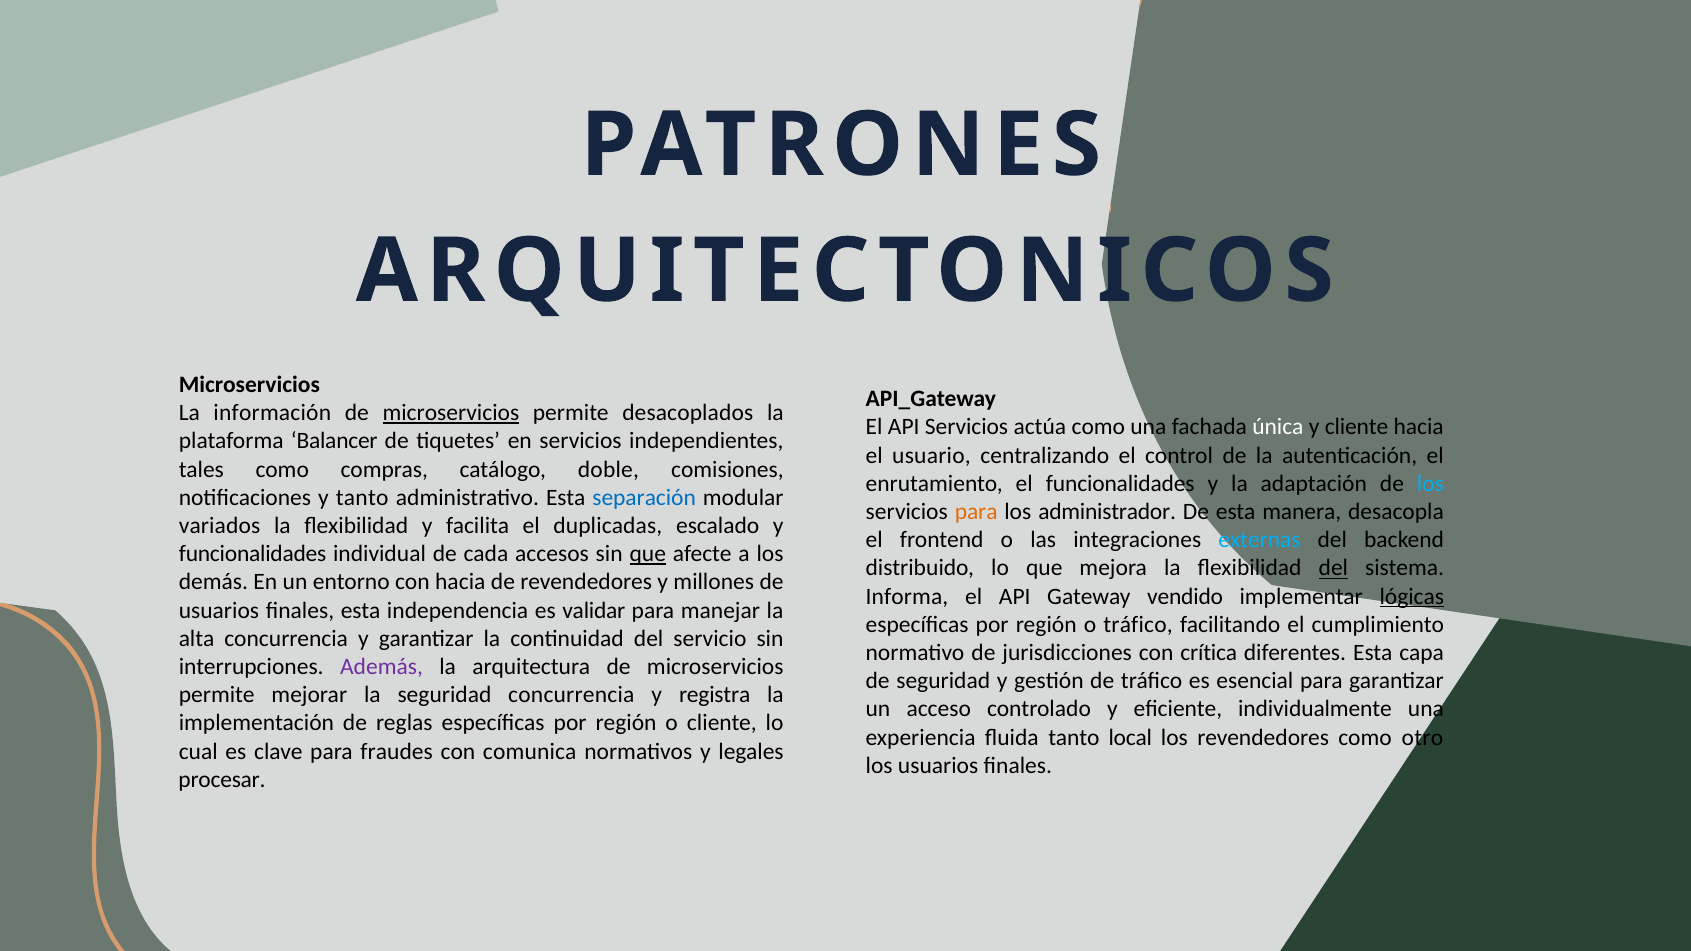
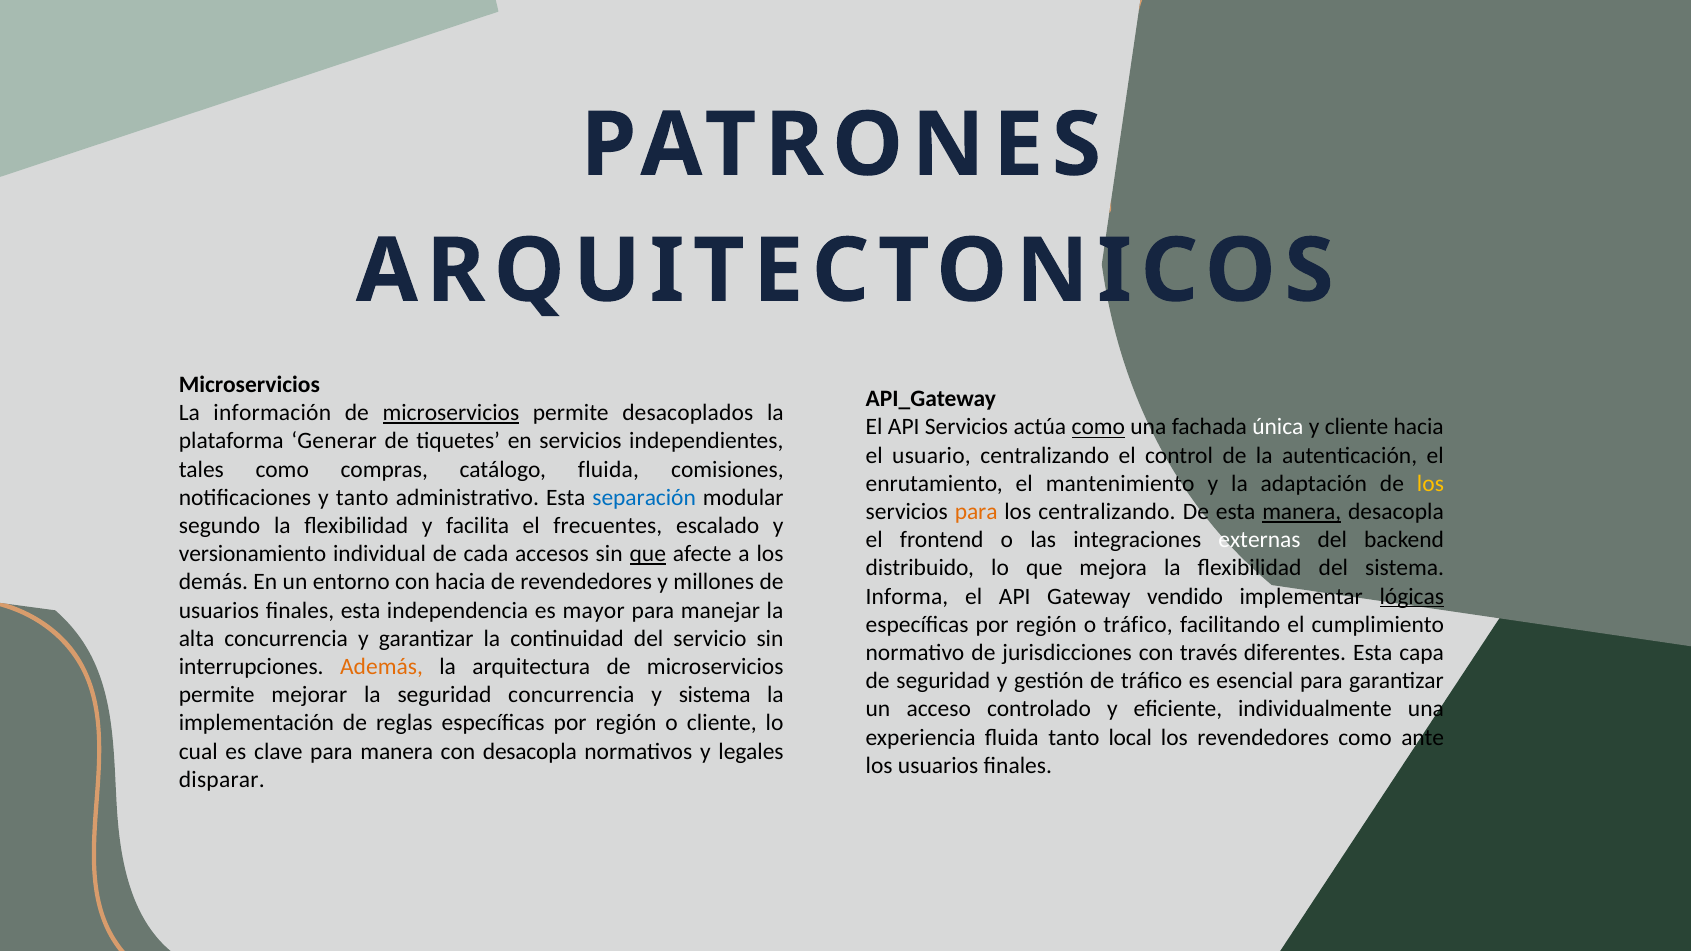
como underline: none -> present (1098, 427)
Balancer: Balancer -> Generar (334, 441)
catálogo doble: doble -> fluida (608, 469)
el funcionalidades: funcionalidades -> mantenimiento (1120, 484)
los colour: light blue -> yellow (1430, 484)
los administrador: administrador -> centralizando (1107, 512)
manera underline: none -> present (1302, 512)
variados: variados -> segundo (220, 526)
duplicadas: duplicadas -> frecuentes (608, 526)
externas colour: light blue -> white (1259, 540)
funcionalidades: funcionalidades -> versionamiento (253, 554)
del underline: present -> none (1333, 568)
validar: validar -> mayor (594, 610)
crítica: crítica -> través (1209, 653)
Además colour: purple -> orange (382, 667)
y registra: registra -> sistema (715, 695)
otro: otro -> ante (1423, 737)
para fraudes: fraudes -> manera (397, 751)
con comunica: comunica -> desacopla (530, 751)
procesar: procesar -> disparar (222, 780)
